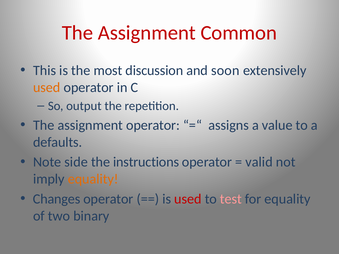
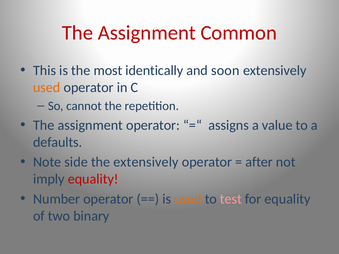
discussion: discussion -> identically (154, 70)
output: output -> cannot (84, 106)
the instructions: instructions -> extensively (146, 162)
valid: valid -> after (259, 162)
equality colour: orange -> red (93, 179)
Changes: Changes -> Number (57, 199)
used colour: red -> orange (188, 199)
